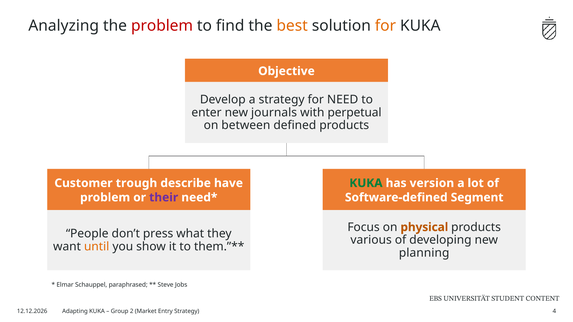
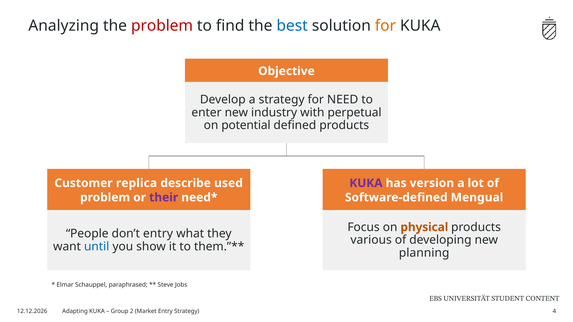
best colour: orange -> blue (292, 26)
journals: journals -> industry (274, 113)
between: between -> potential (246, 125)
trough: trough -> replica (136, 183)
have: have -> used (228, 183)
KUKA colour: green -> purple (366, 183)
Segment: Segment -> Mengual (477, 198)
don’t press: press -> entry (158, 234)
until colour: orange -> blue (97, 247)
